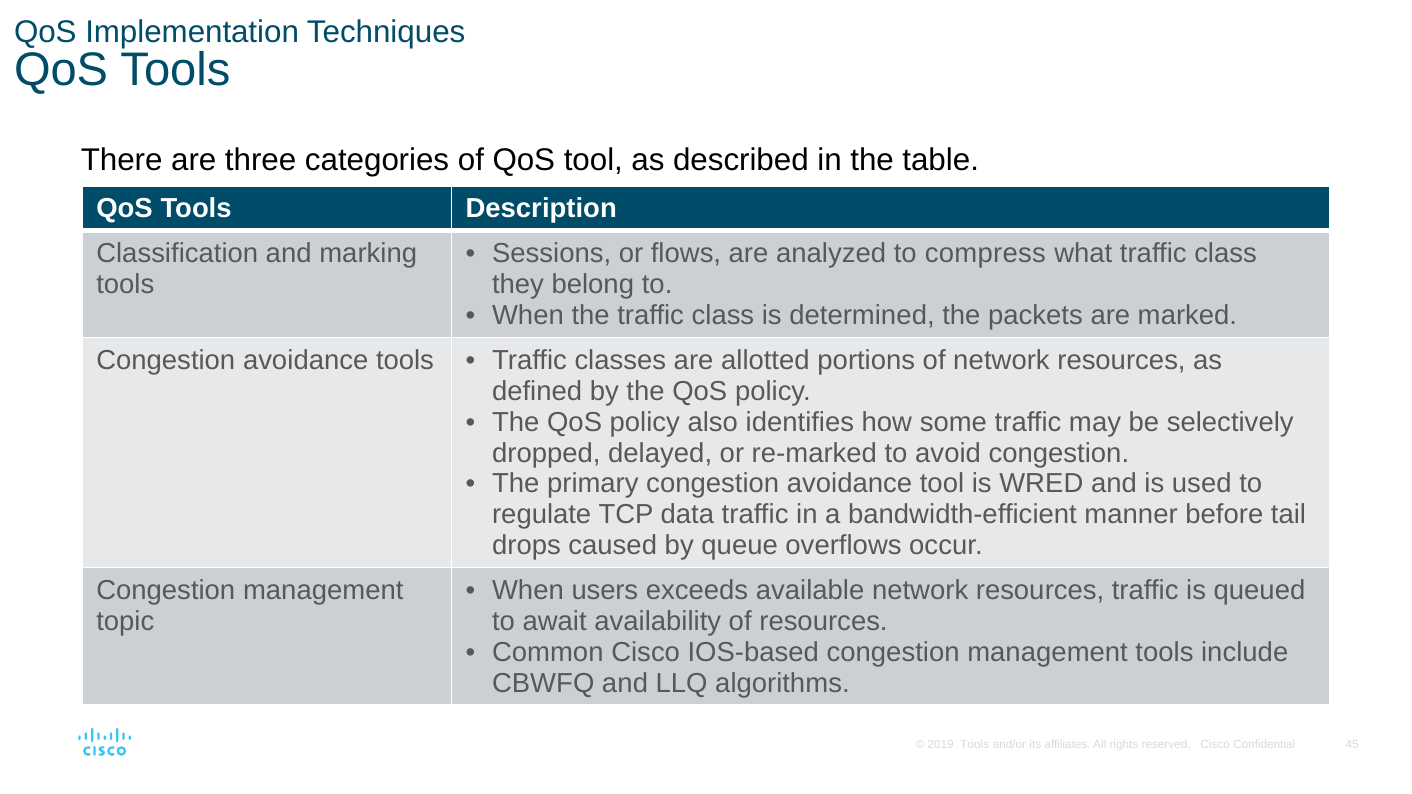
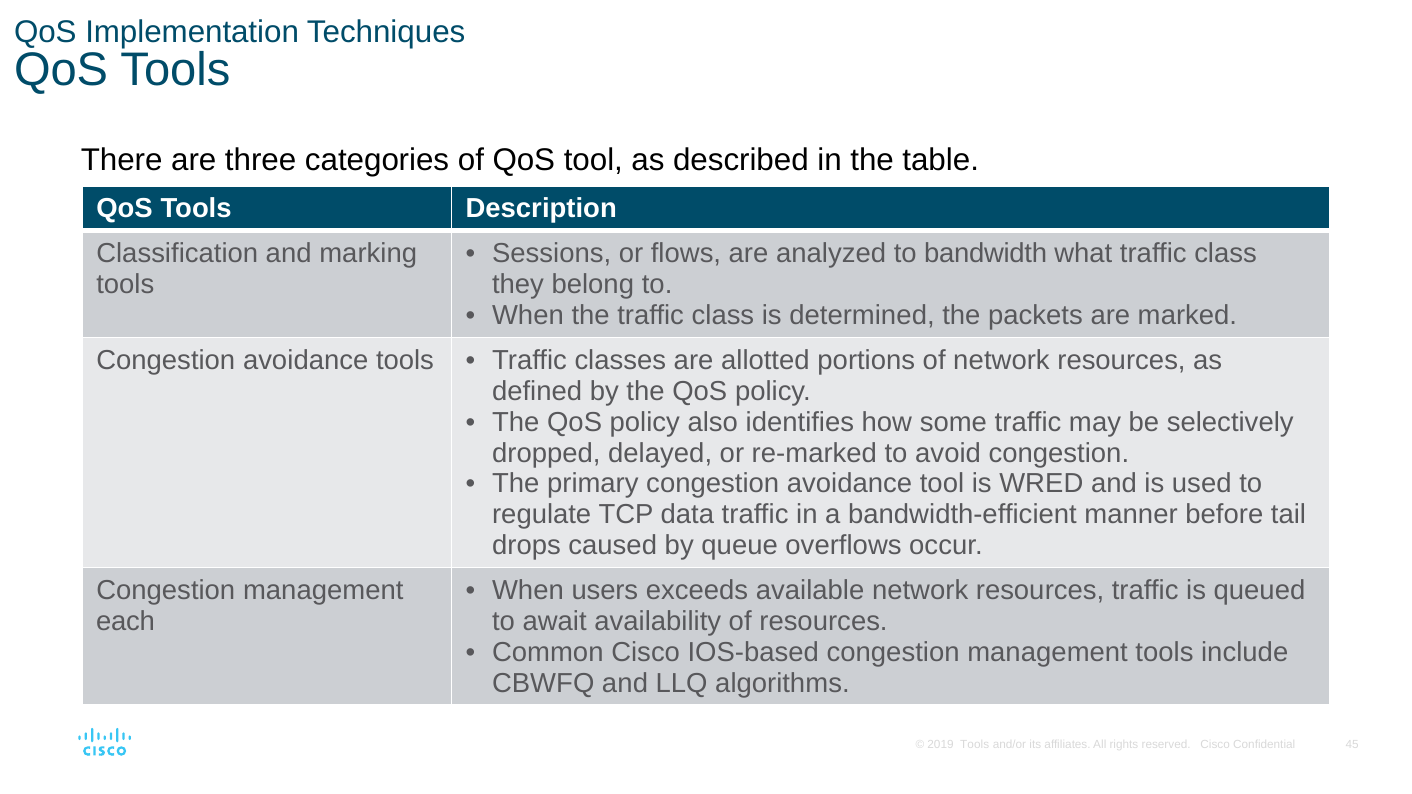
compress: compress -> bandwidth (986, 254)
topic: topic -> each (125, 622)
